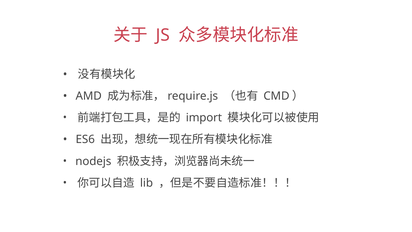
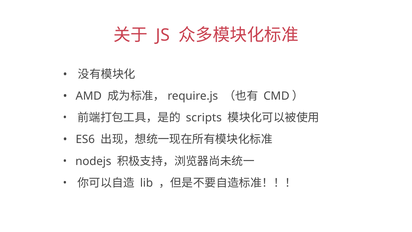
import: import -> scripts (204, 118)
